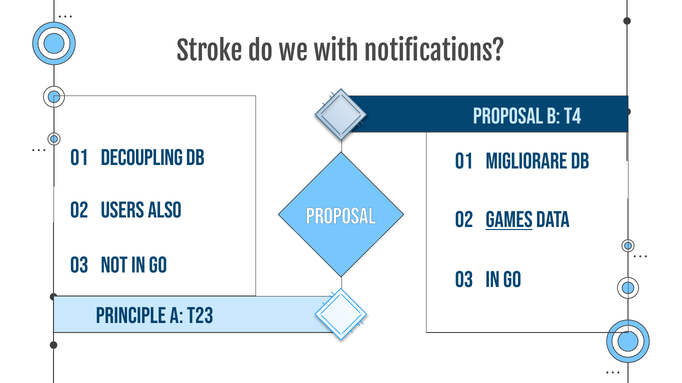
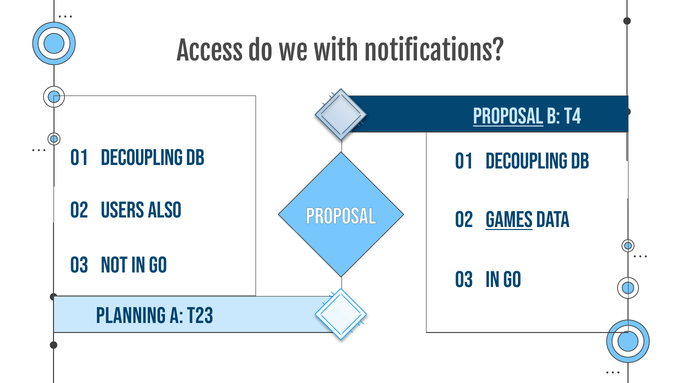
Stroke: Stroke -> Access (210, 52)
PROPOSAL underline: none -> present (508, 116)
Migliorare: Migliorare -> Decoupling (527, 162)
PRINCIPLE: PRINCIPLE -> PLANNING (131, 316)
